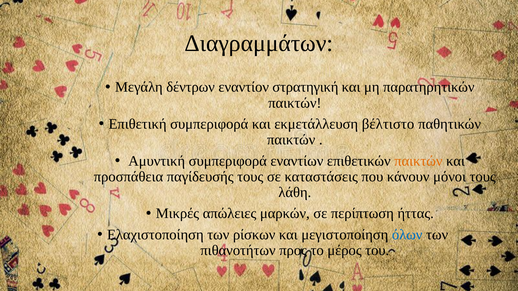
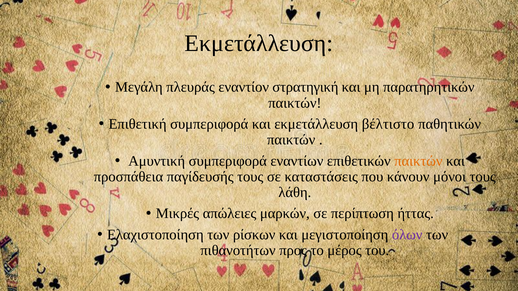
Διαγραμμάτων: Διαγραμμάτων -> Εκμετάλλευση (259, 44)
δέντρων: δέντρων -> πλευράς (191, 87)
όλων colour: blue -> purple (407, 235)
